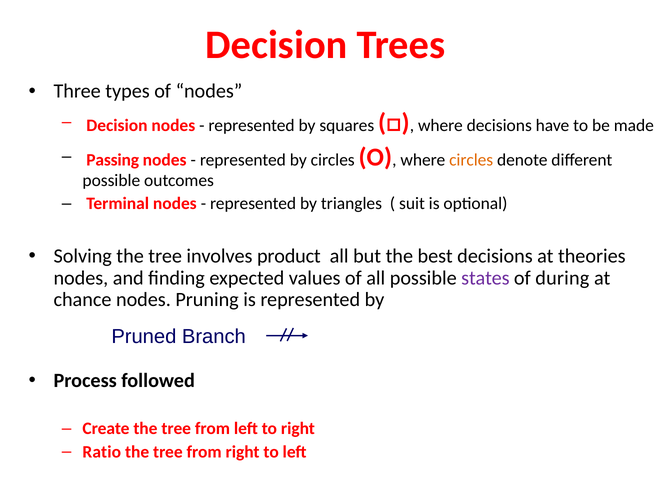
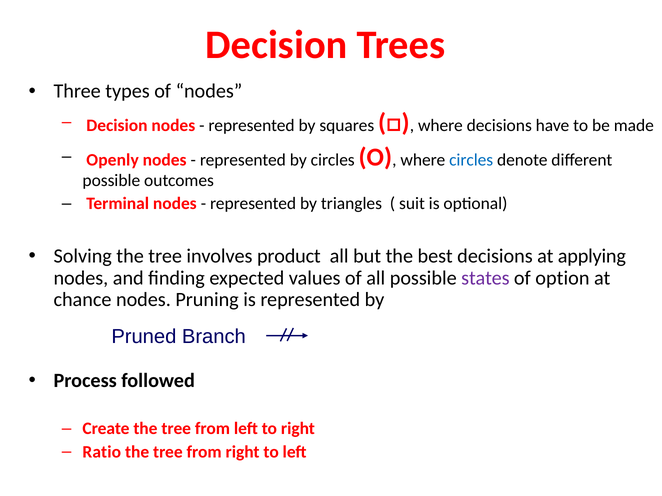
Passing: Passing -> Openly (113, 160)
circles colour: orange -> blue (471, 160)
theories: theories -> applying (592, 256)
during: during -> option (562, 278)
